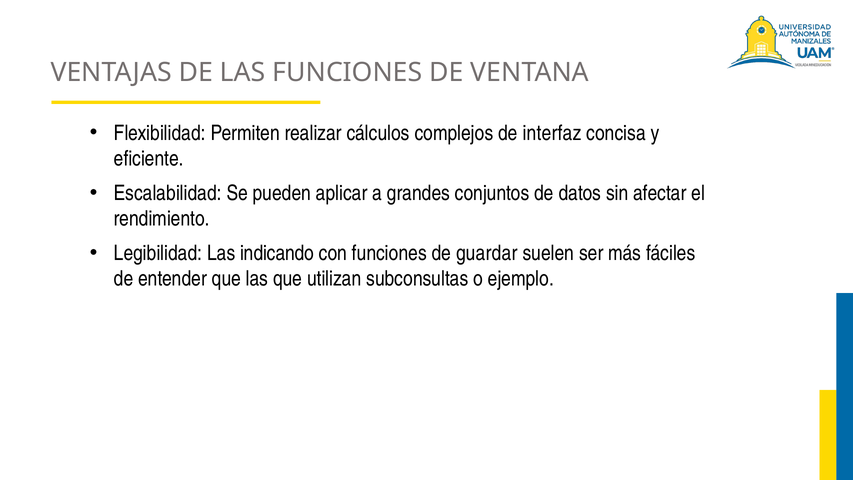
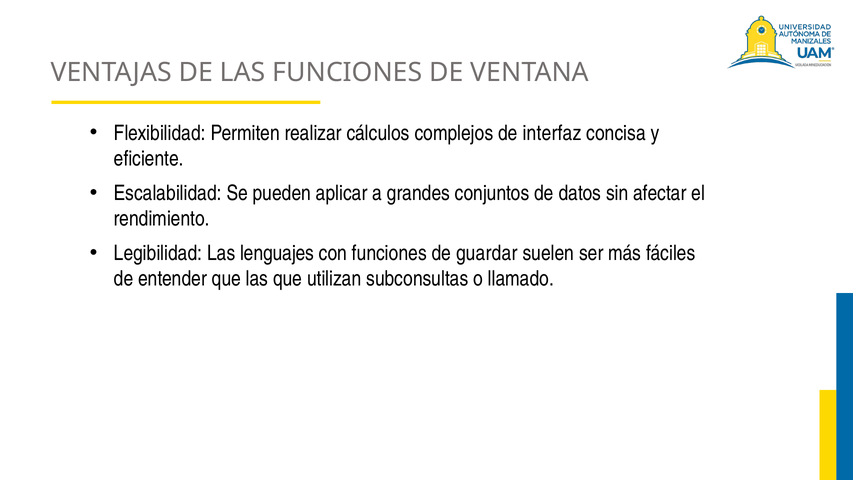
indicando: indicando -> lenguajes (277, 253)
ejemplo: ejemplo -> llamado (521, 279)
